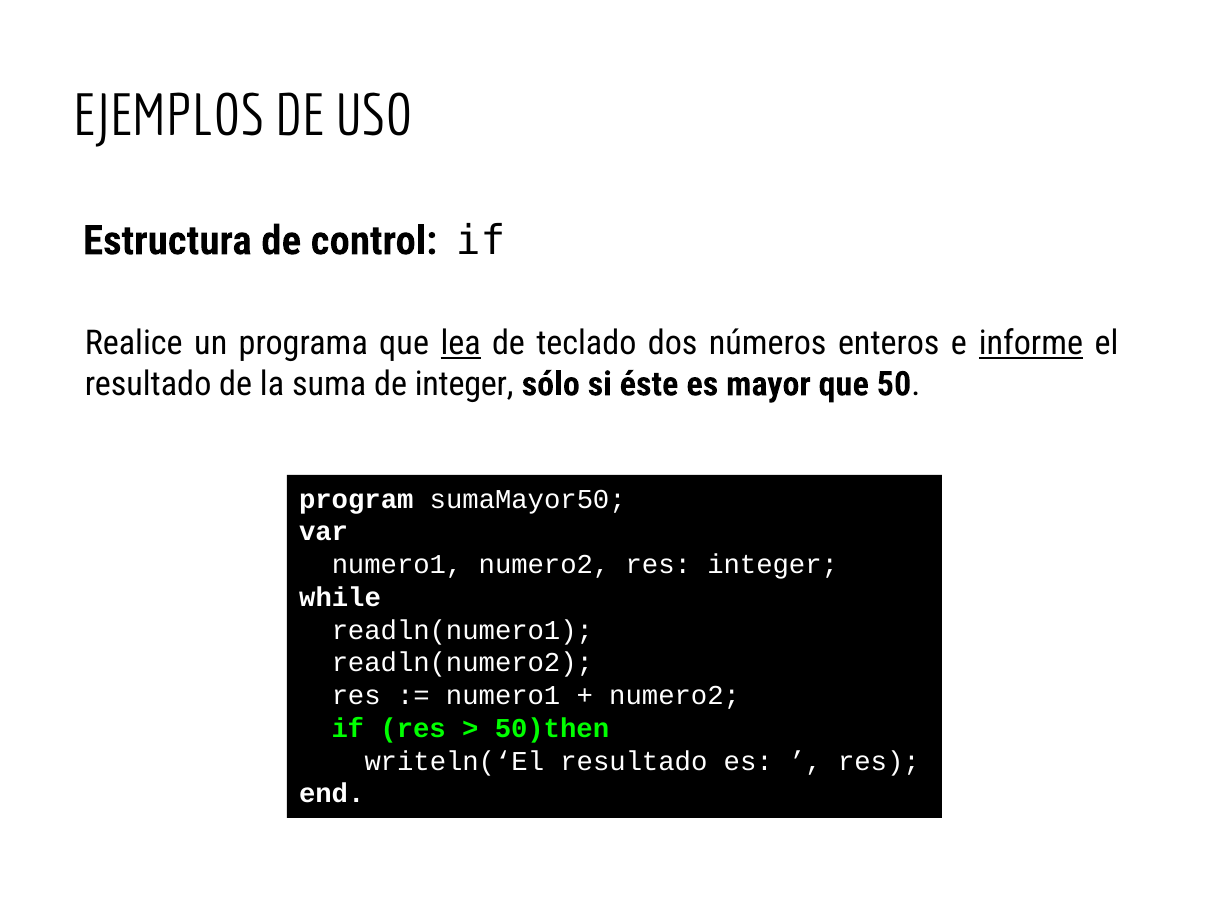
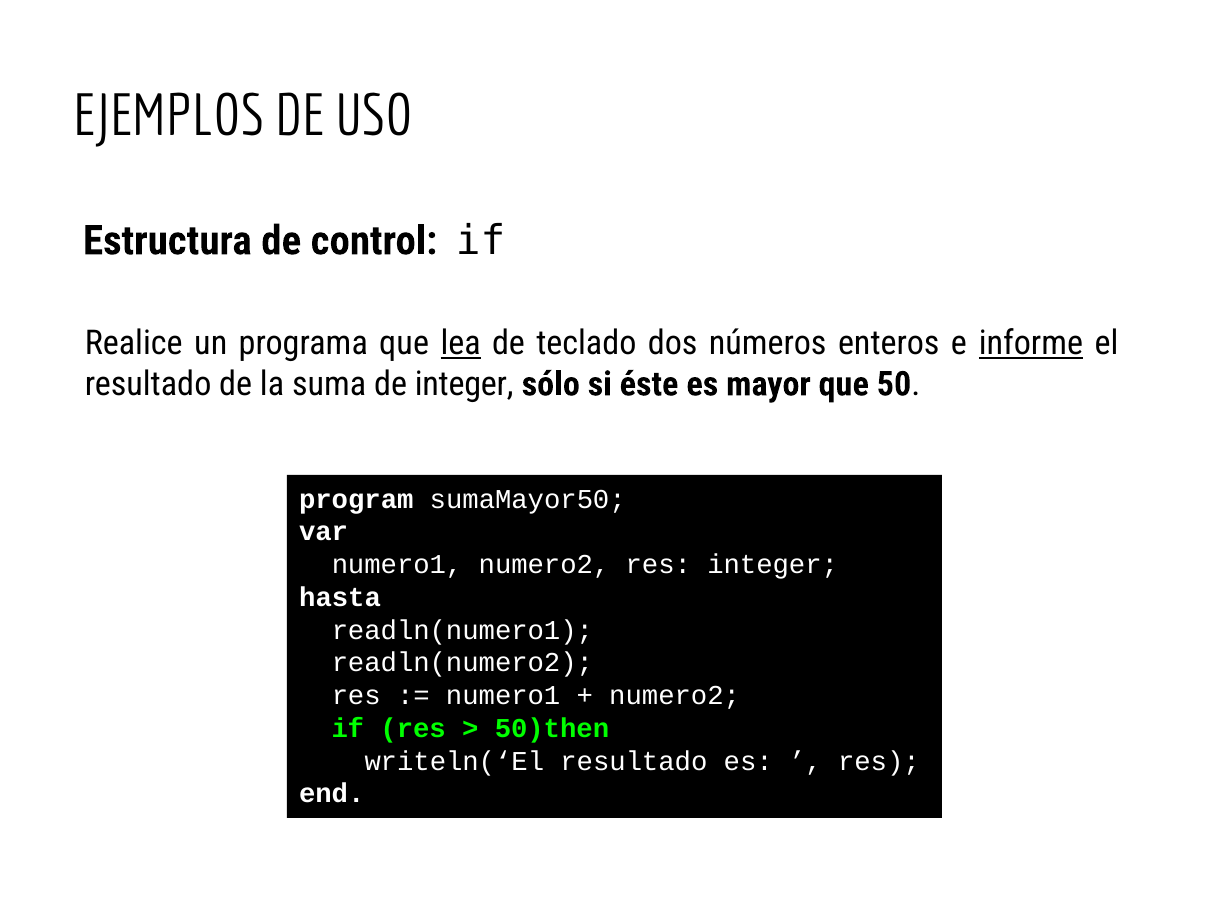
while: while -> hasta (340, 598)
